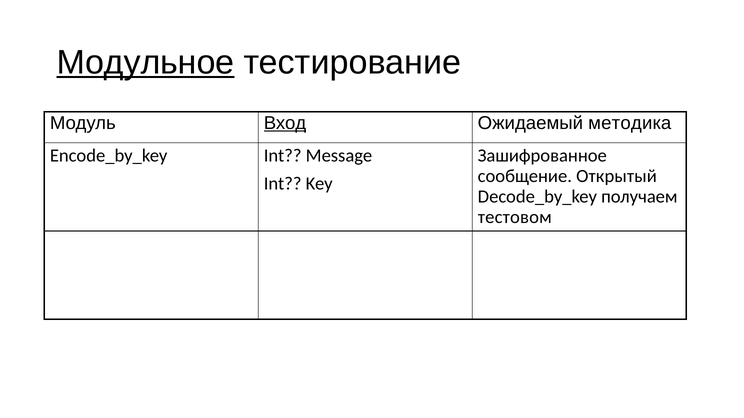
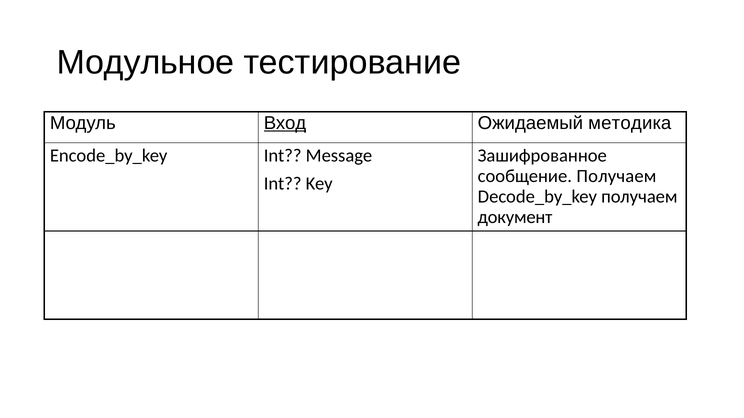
Модульное underline: present -> none (146, 62)
сообщение Открытый: Открытый -> Получаем (616, 176)
тестовом: тестовом -> документ (515, 217)
